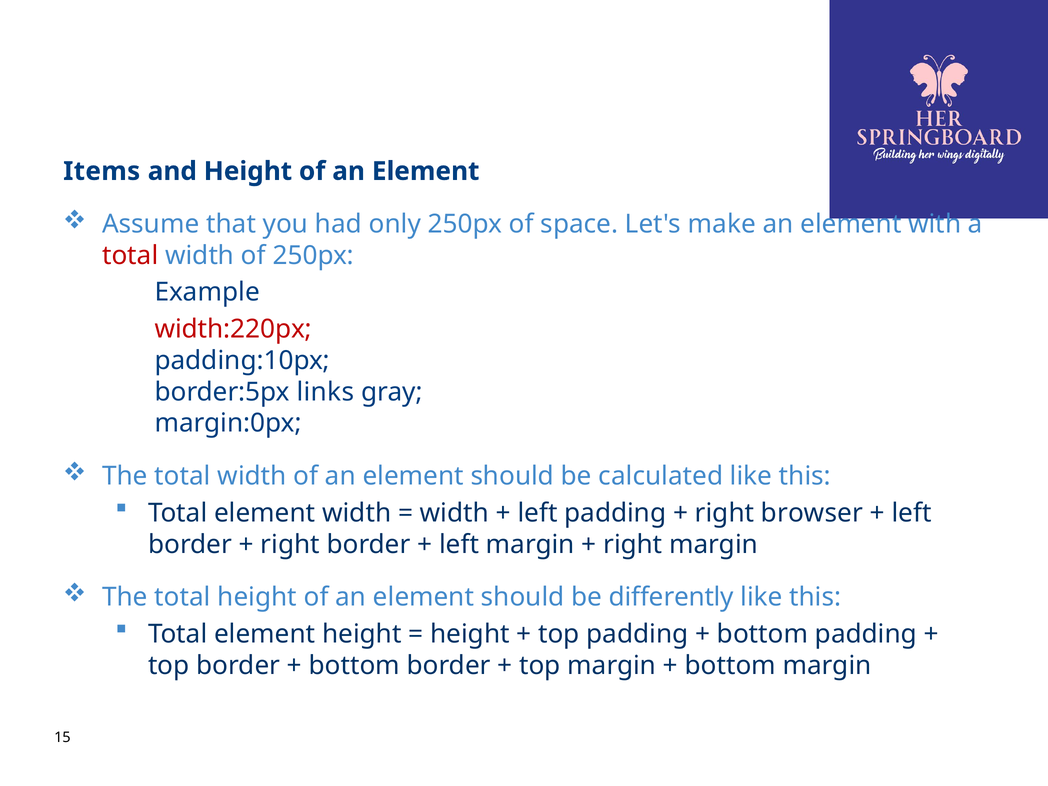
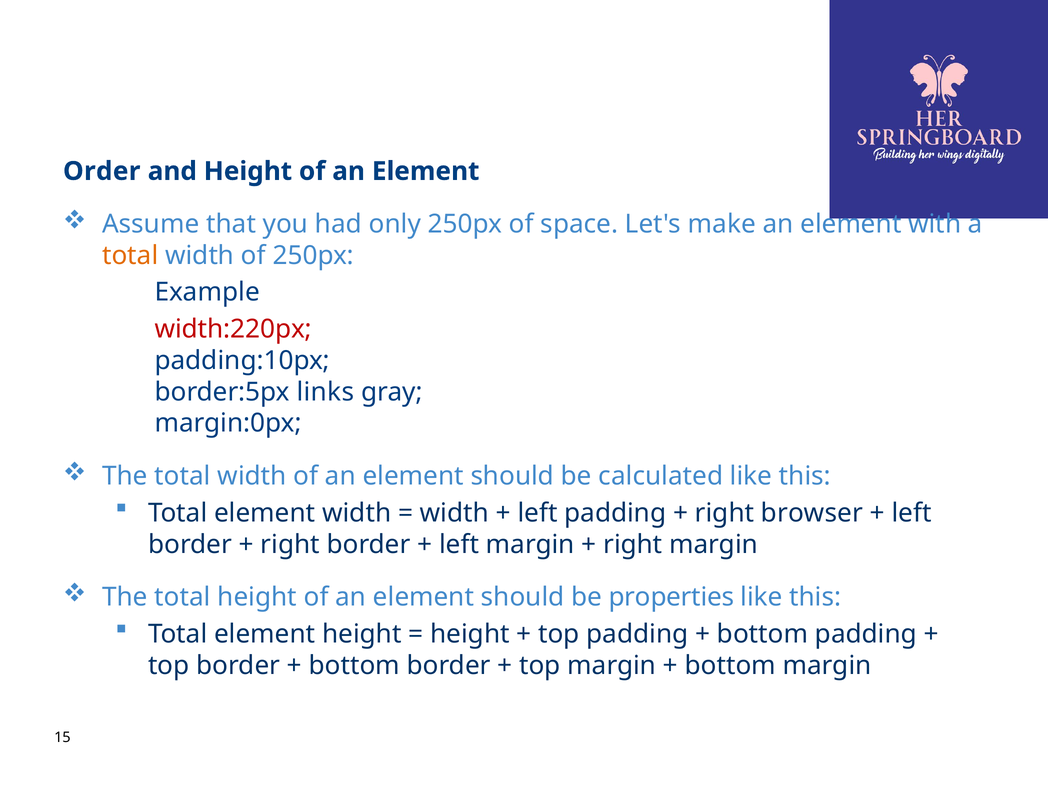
Items: Items -> Order (102, 171)
total colour: red -> orange (130, 256)
differently: differently -> properties (671, 597)
